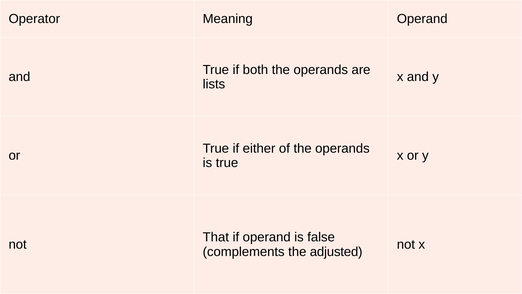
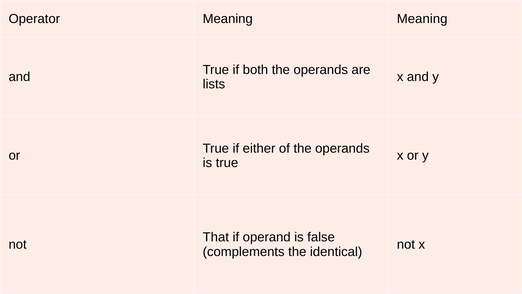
Meaning Operand: Operand -> Meaning (422, 19)
adjusted: adjusted -> identical (336, 252)
